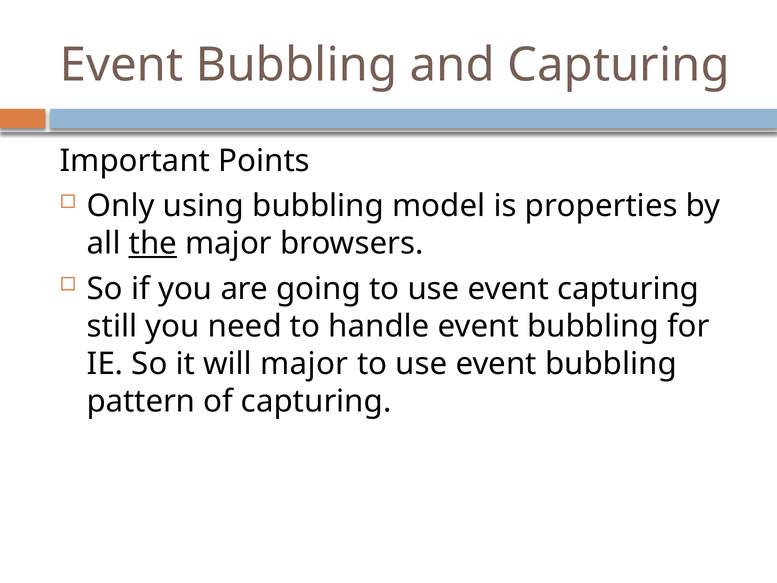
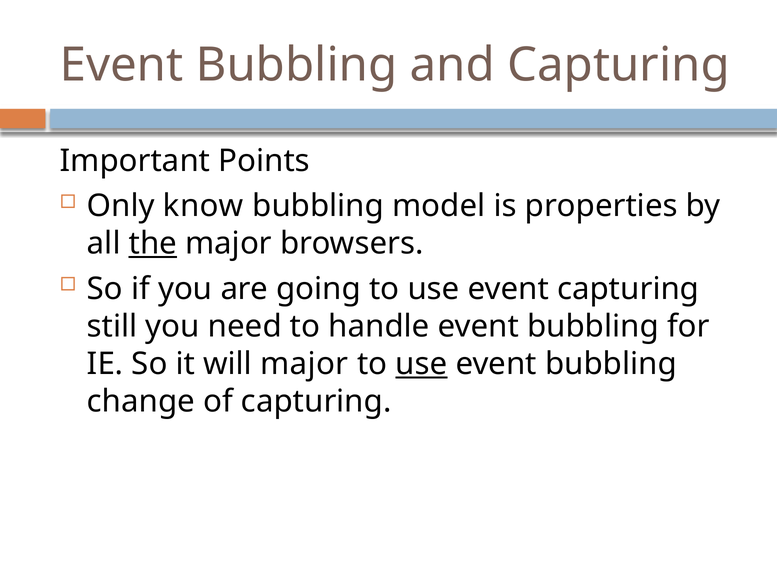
using: using -> know (203, 206)
use underline: none -> present (421, 364)
pattern: pattern -> change (141, 401)
